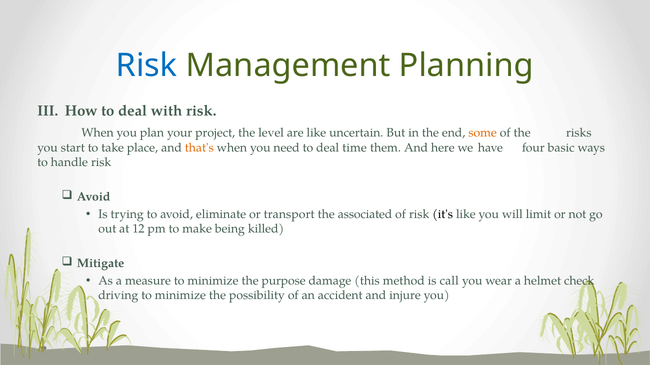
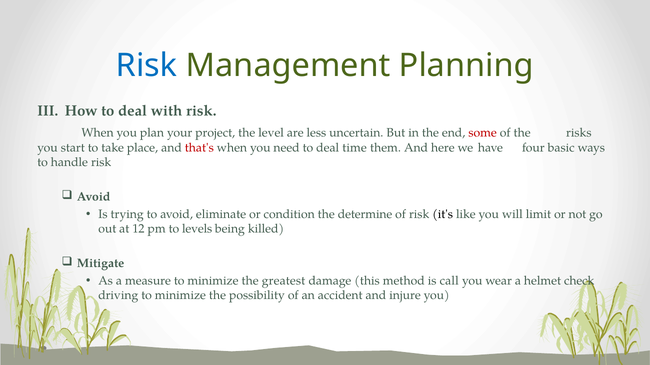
are like: like -> less (316, 133)
some colour: orange -> red (483, 133)
that's colour: orange -> red (199, 148)
transport: transport -> condition (289, 215)
associated: associated -> determine (365, 215)
make: make -> levels (197, 229)
purpose: purpose -> greatest (283, 281)
